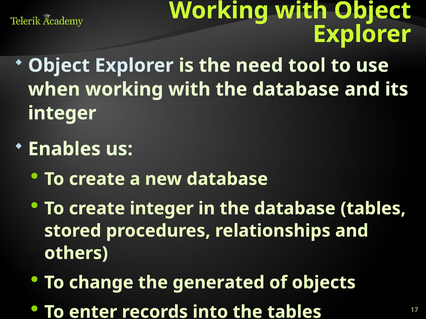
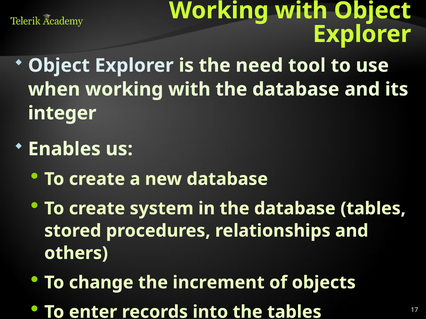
create integer: integer -> system (162, 209)
generated: generated -> increment (219, 283)
